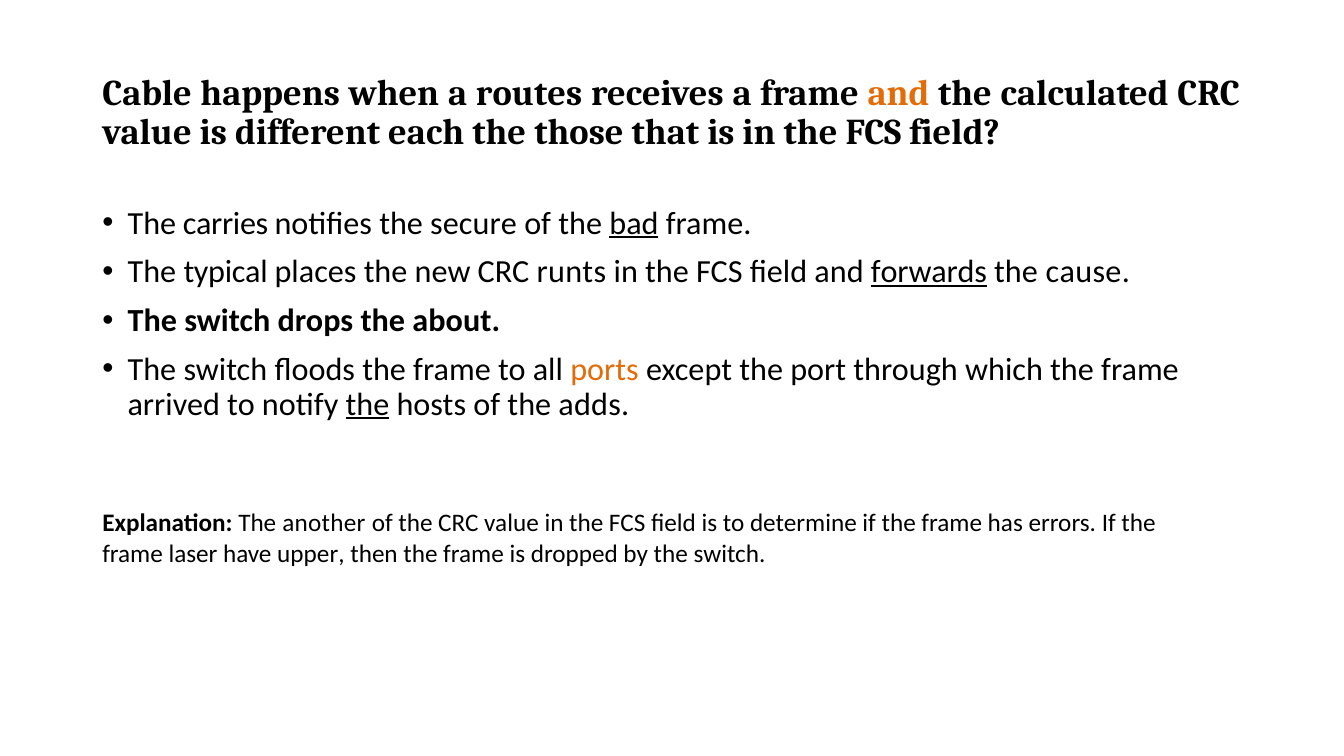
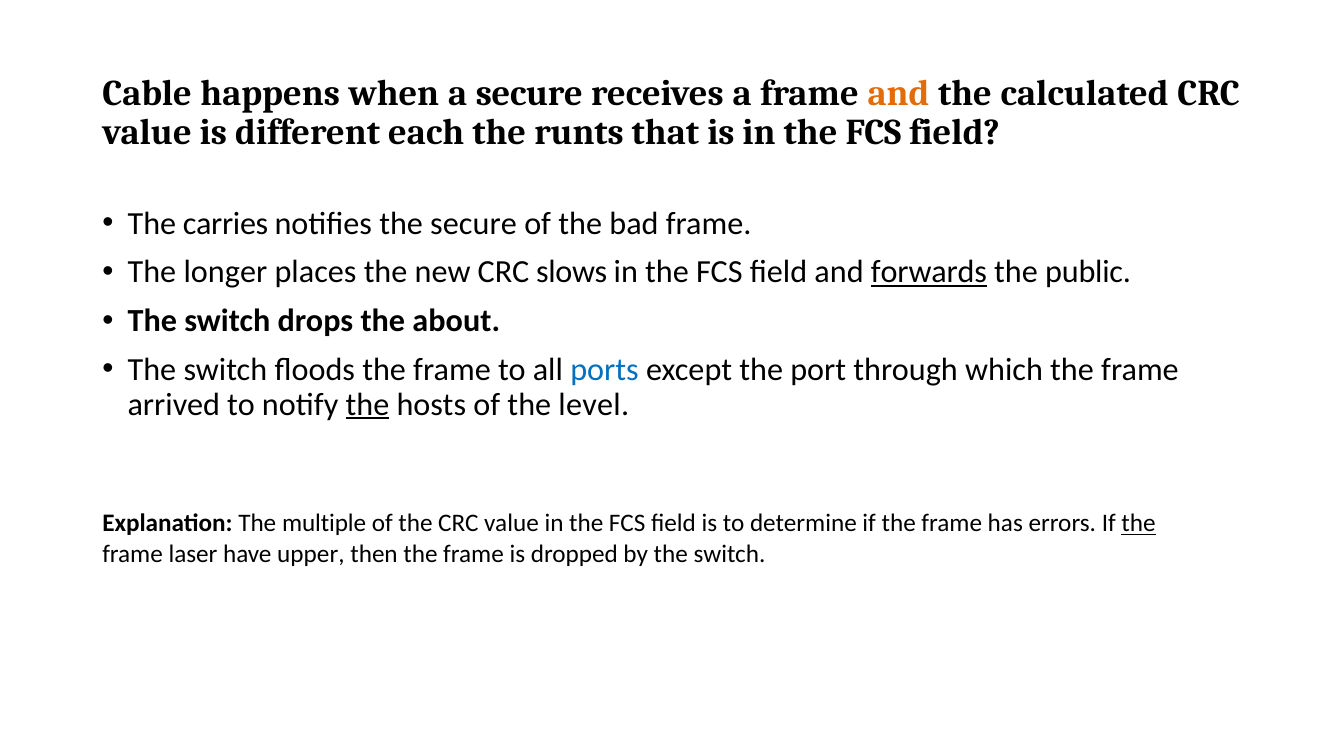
a routes: routes -> secure (529, 93)
those: those -> runts (579, 133)
bad underline: present -> none (634, 223)
typical: typical -> longer (225, 272)
runts: runts -> slows (572, 272)
cause: cause -> public (1088, 272)
ports colour: orange -> blue (605, 370)
adds: adds -> level (594, 405)
another: another -> multiple (324, 524)
the underline: none -> present (1138, 524)
